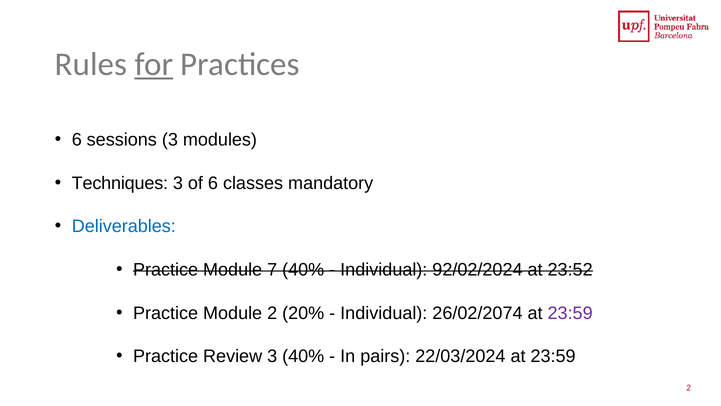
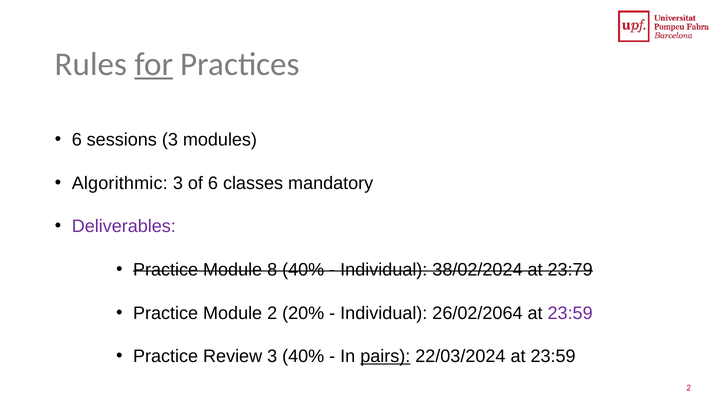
Techniques: Techniques -> Algorithmic (120, 183)
Deliverables colour: blue -> purple (124, 226)
7: 7 -> 8 (272, 269)
92/02/2024: 92/02/2024 -> 38/02/2024 (477, 269)
23:52: 23:52 -> 23:79 (570, 269)
26/02/2074: 26/02/2074 -> 26/02/2064 (477, 313)
pairs underline: none -> present (385, 356)
